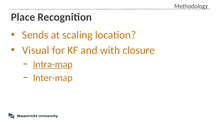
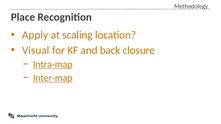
Sends: Sends -> Apply (35, 35)
with: with -> back (110, 50)
Inter-map underline: none -> present (53, 78)
